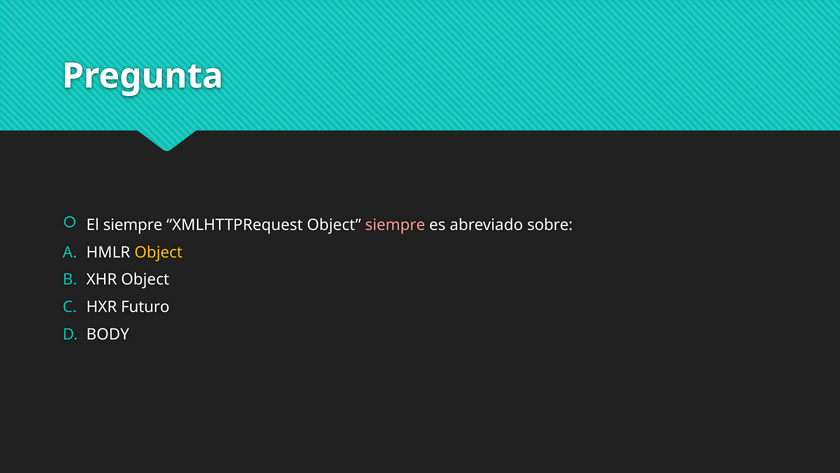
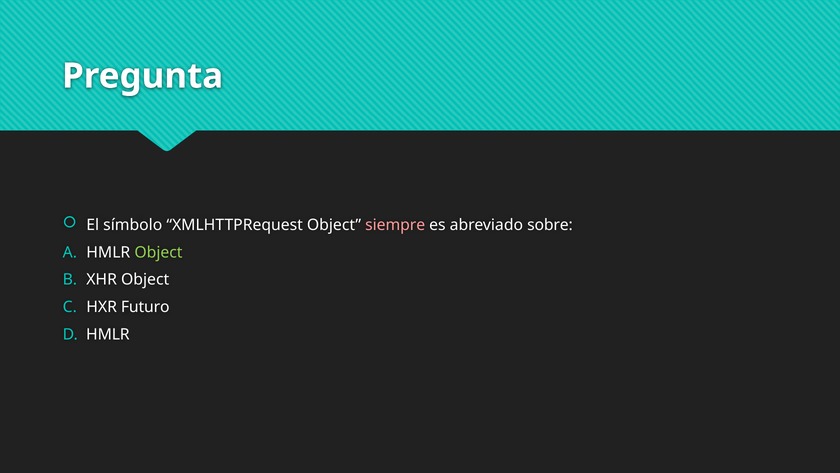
El siempre: siempre -> símbolo (133, 225)
Object colour: yellow -> light green (158, 252)
BODY: BODY -> HMLR (108, 334)
